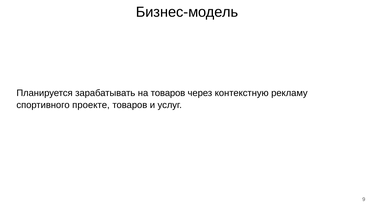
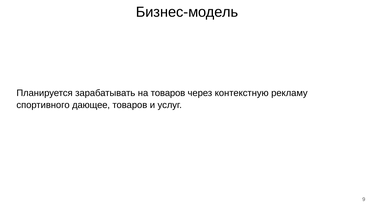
проекте: проекте -> дающее (91, 105)
